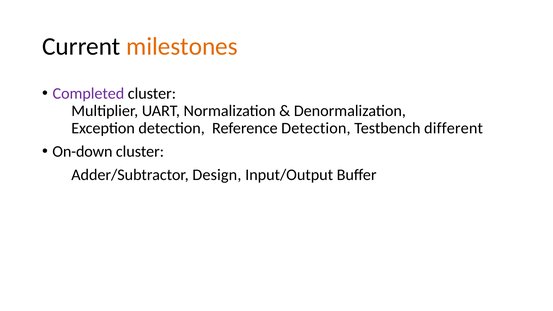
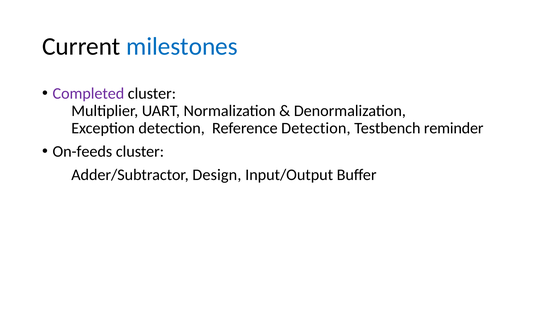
milestones colour: orange -> blue (182, 46)
different: different -> reminder (454, 128)
On-down: On-down -> On-feeds (82, 152)
